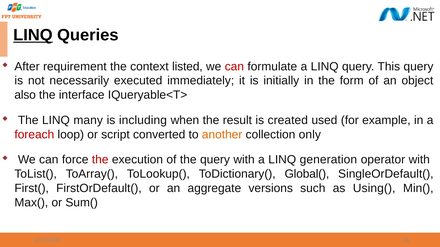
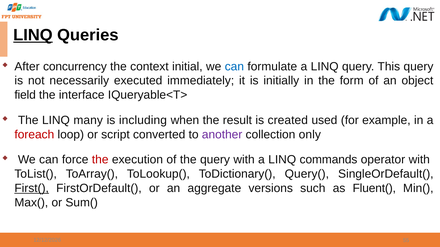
requirement: requirement -> concurrency (75, 67)
listed: listed -> initial (187, 67)
can colour: red -> blue (234, 67)
also: also -> field (25, 95)
another colour: orange -> purple (222, 135)
generation: generation -> commands (328, 160)
Global(: Global( -> Query( (307, 174)
First( underline: none -> present (32, 189)
Using(: Using( -> Fluent( (374, 189)
